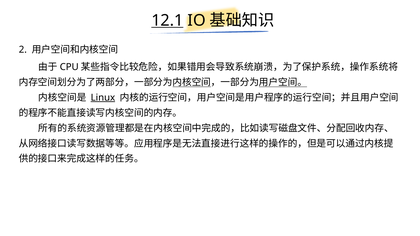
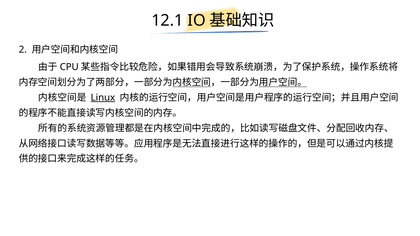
12.1 underline: present -> none (167, 20)
